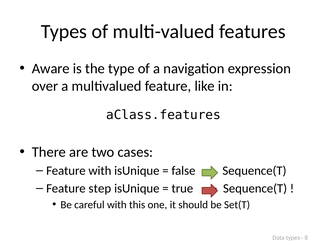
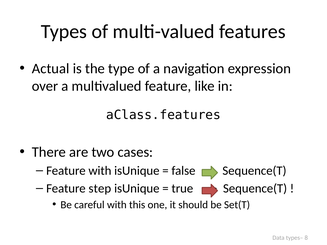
Aware: Aware -> Actual (51, 69)
